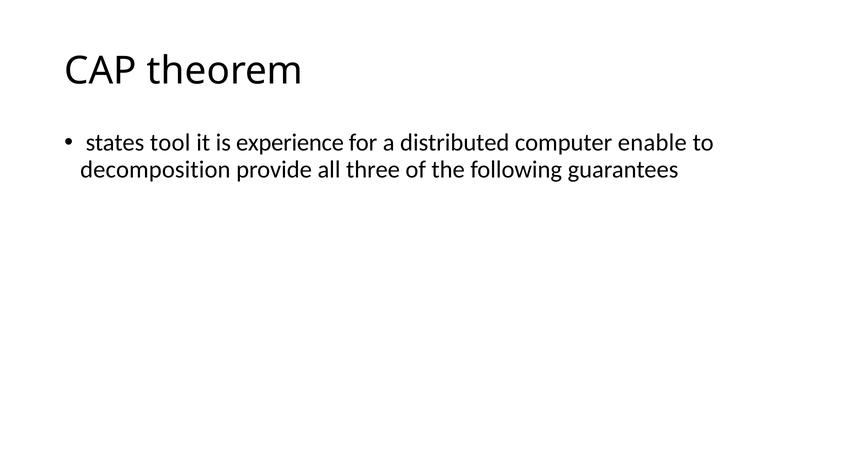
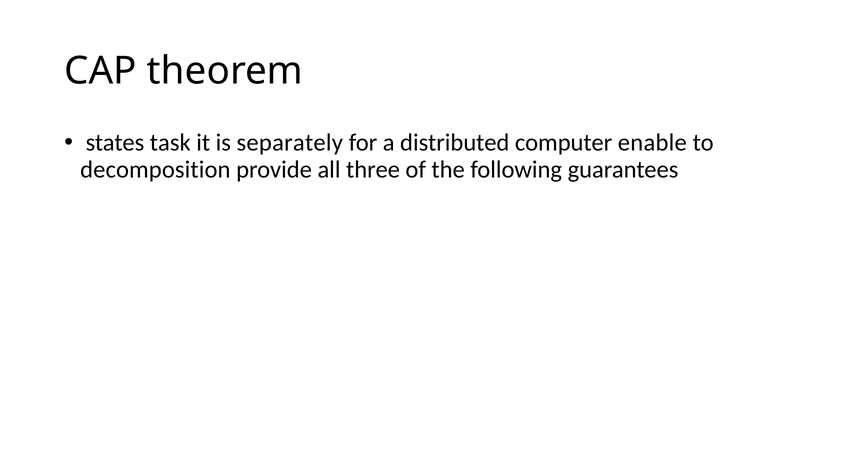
tool: tool -> task (170, 143)
experience: experience -> separately (290, 143)
